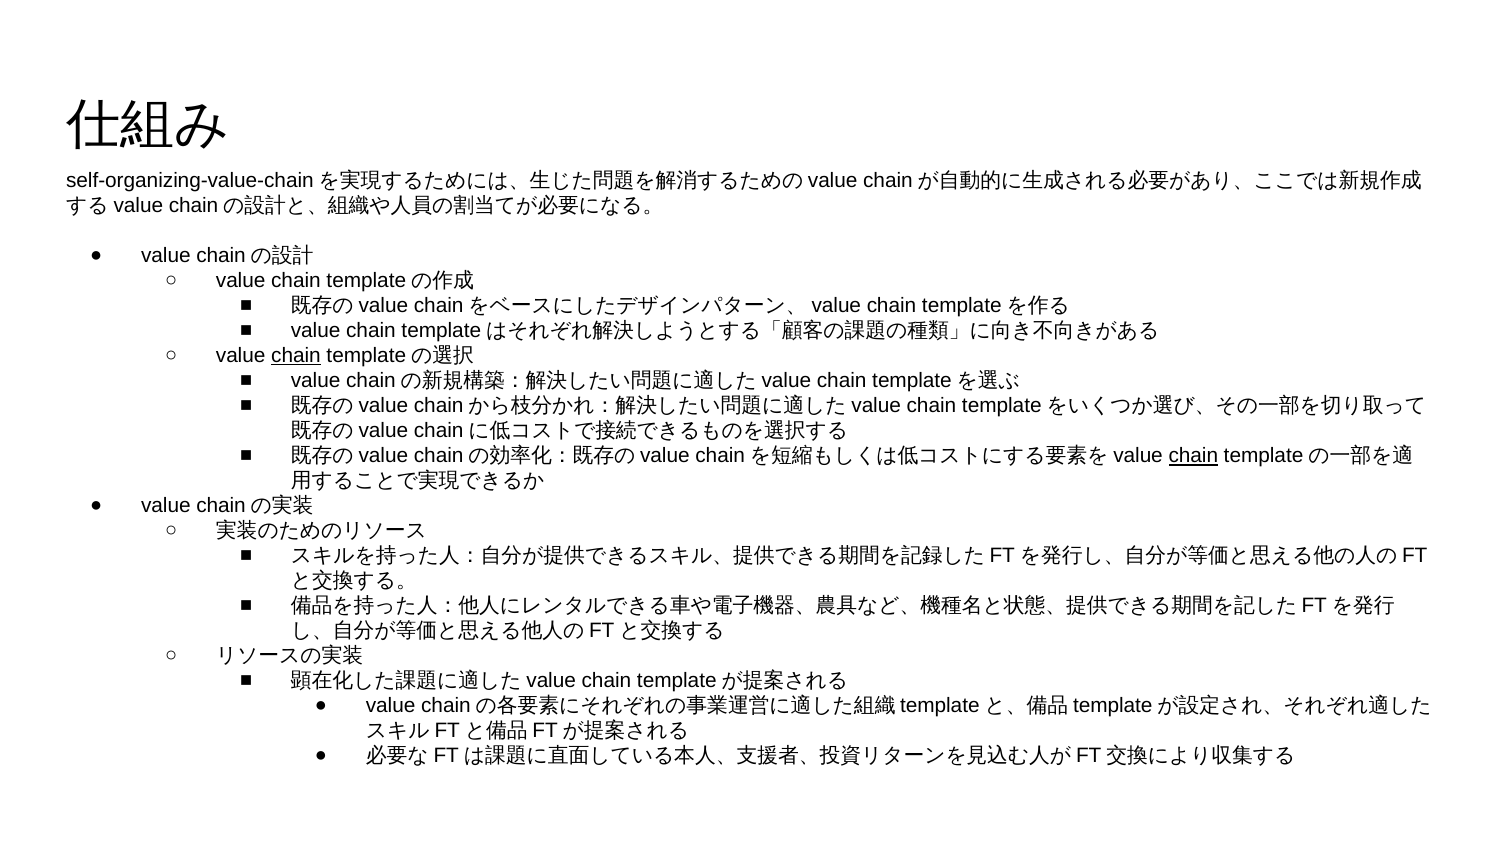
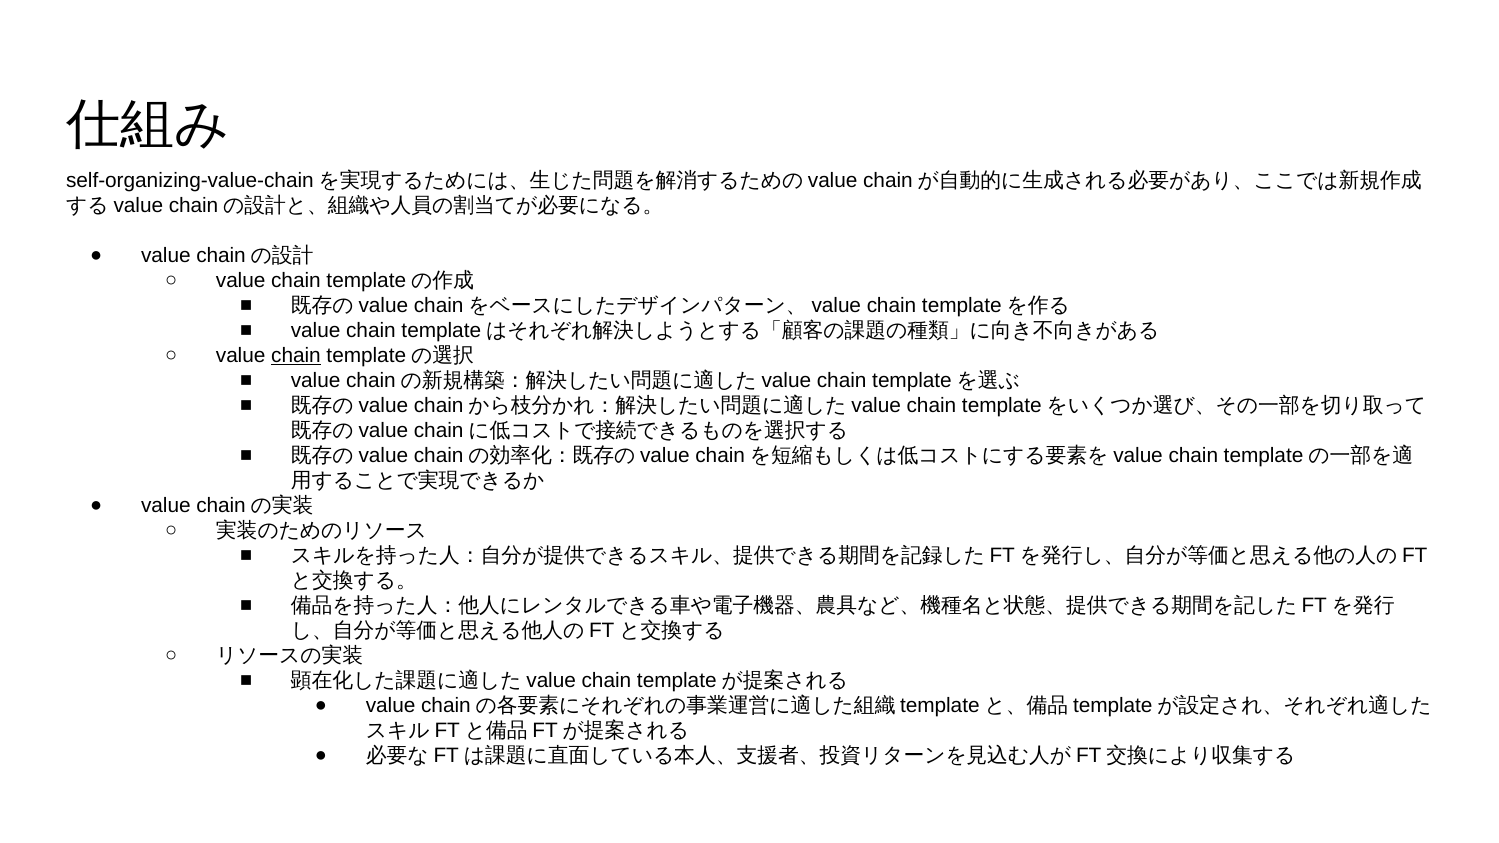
chain underline: present -> none (1193, 456)
